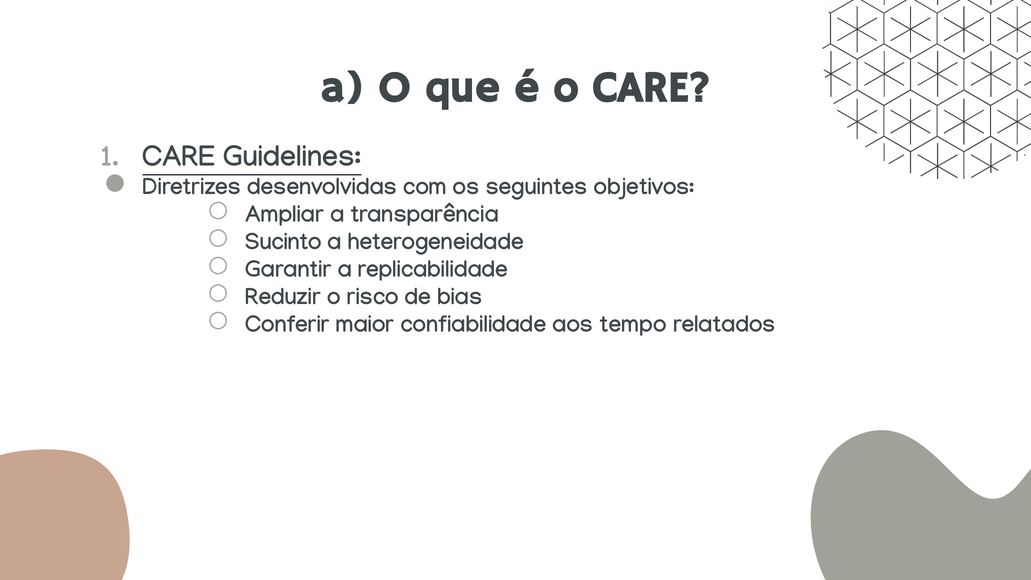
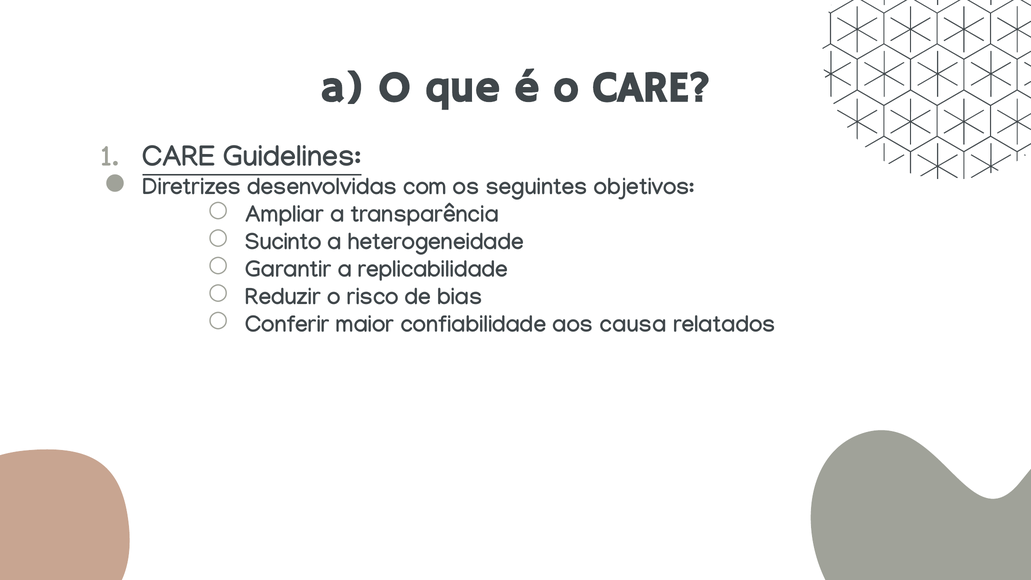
tempo: tempo -> causa (633, 324)
